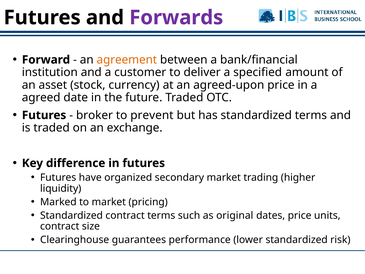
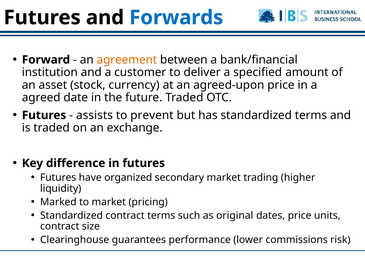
Forwards colour: purple -> blue (176, 18)
broker: broker -> assists (94, 115)
lower standardized: standardized -> commissions (297, 240)
